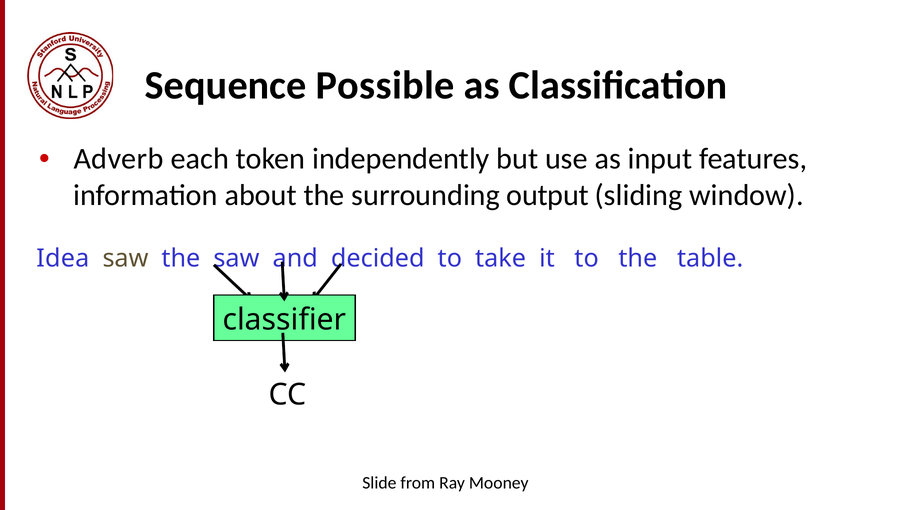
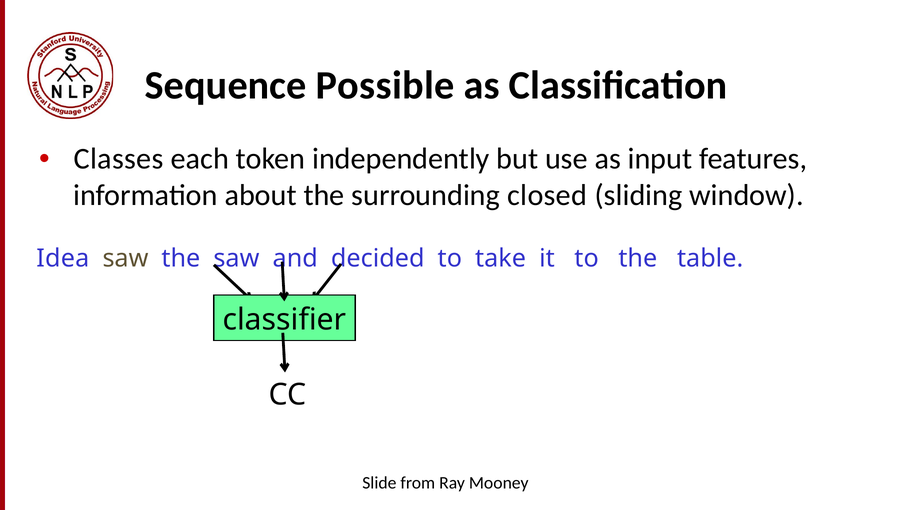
Adverb: Adverb -> Classes (119, 159)
output: output -> closed (547, 195)
